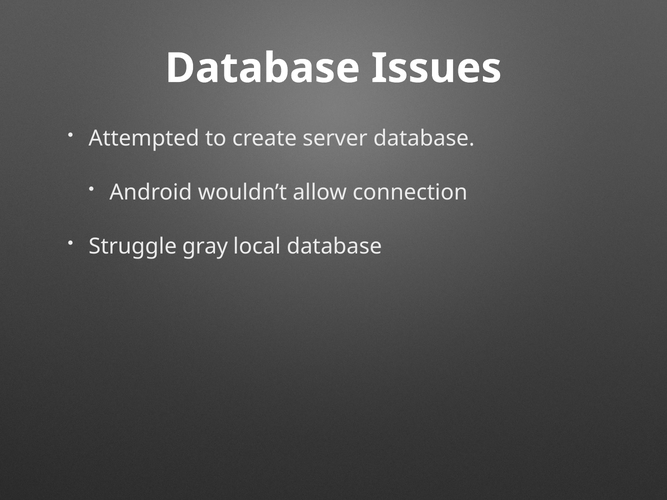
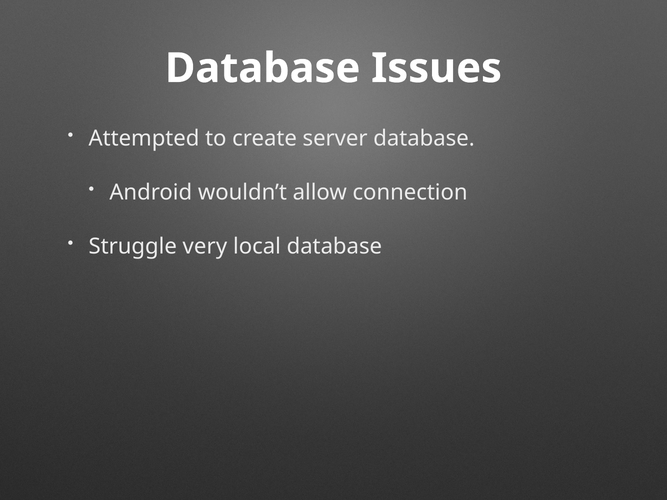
gray: gray -> very (205, 246)
